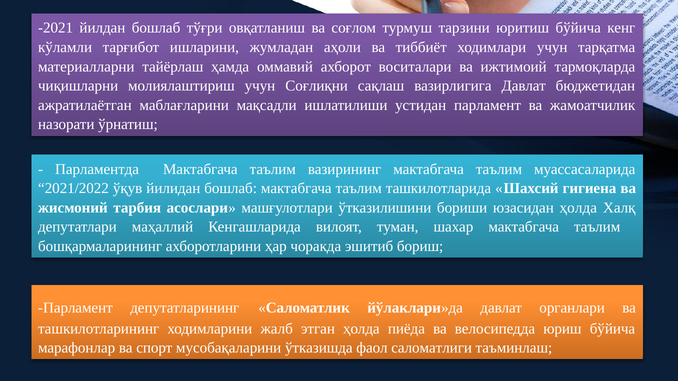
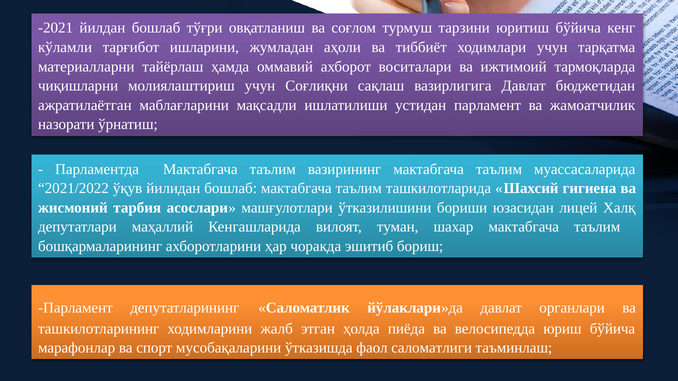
юзасидан ҳолда: ҳолда -> лицей (578, 208)
